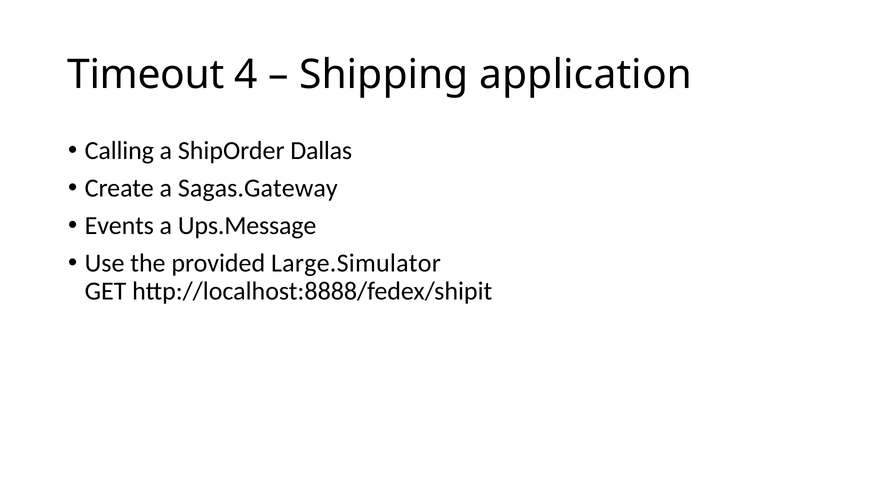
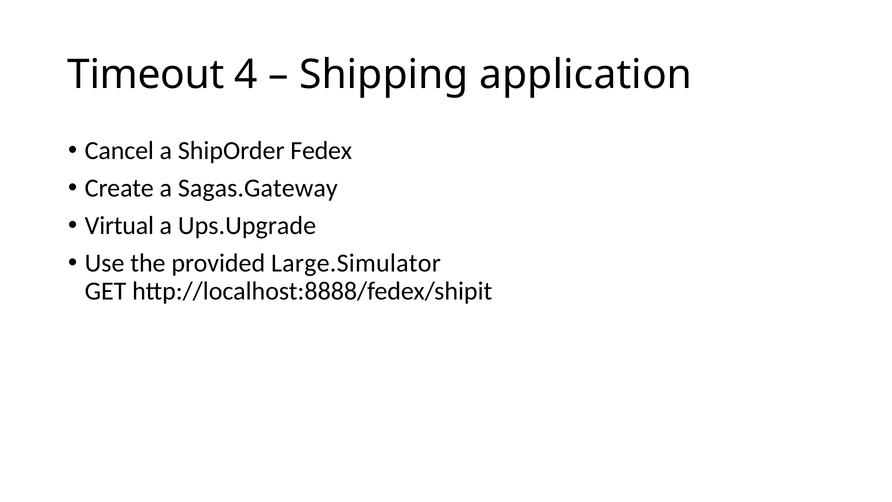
Calling: Calling -> Cancel (119, 151)
Dallas: Dallas -> Fedex (321, 151)
Events: Events -> Virtual (119, 225)
Ups.Message: Ups.Message -> Ups.Upgrade (247, 225)
